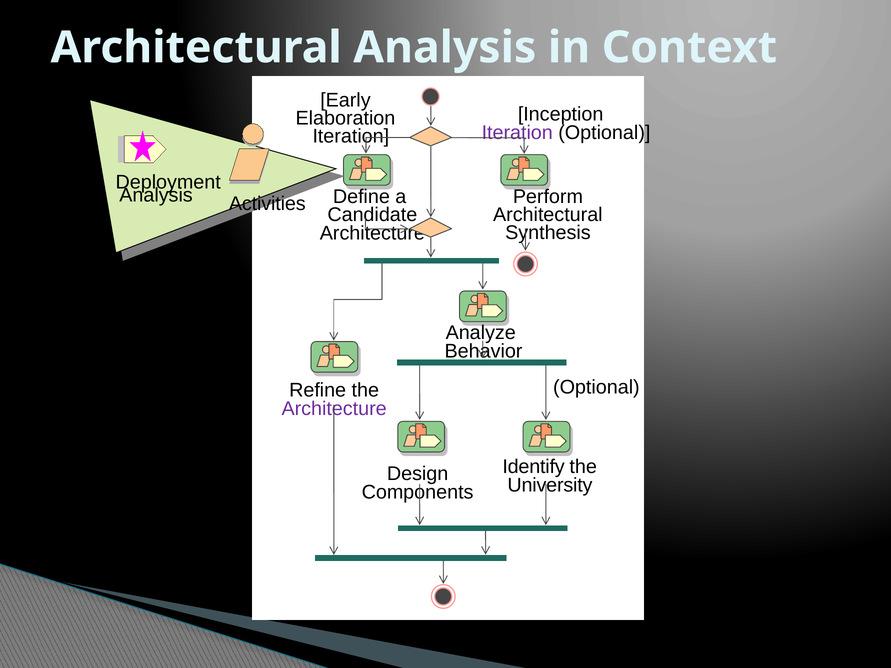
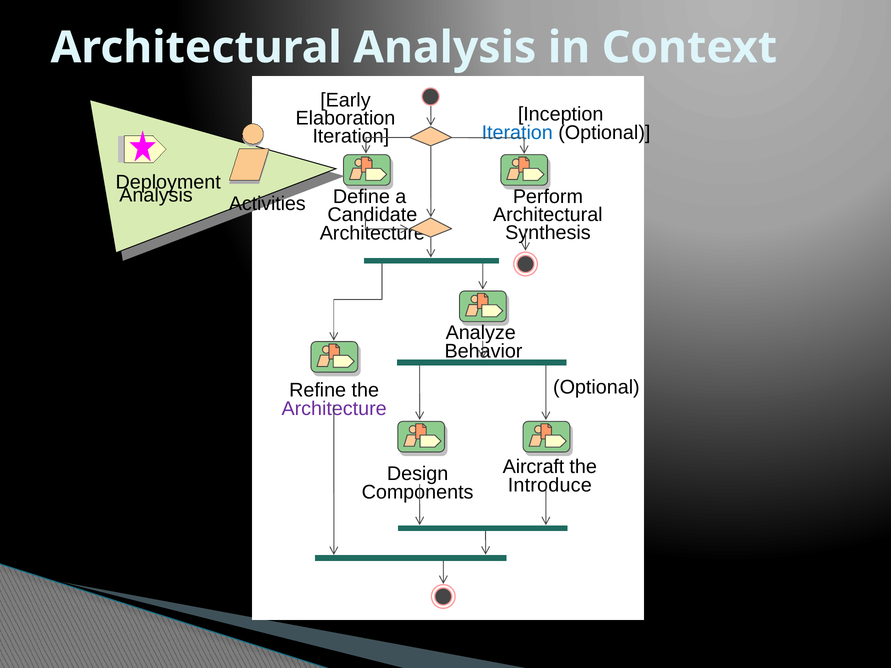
Iteration colour: purple -> blue (517, 133)
Identify: Identify -> Aircraft (534, 467)
University: University -> Introduce (550, 485)
